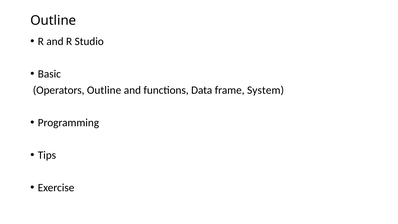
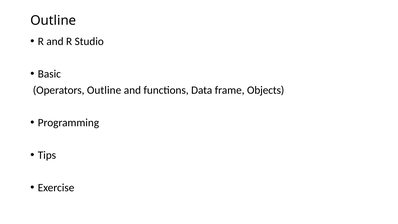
System: System -> Objects (266, 90)
